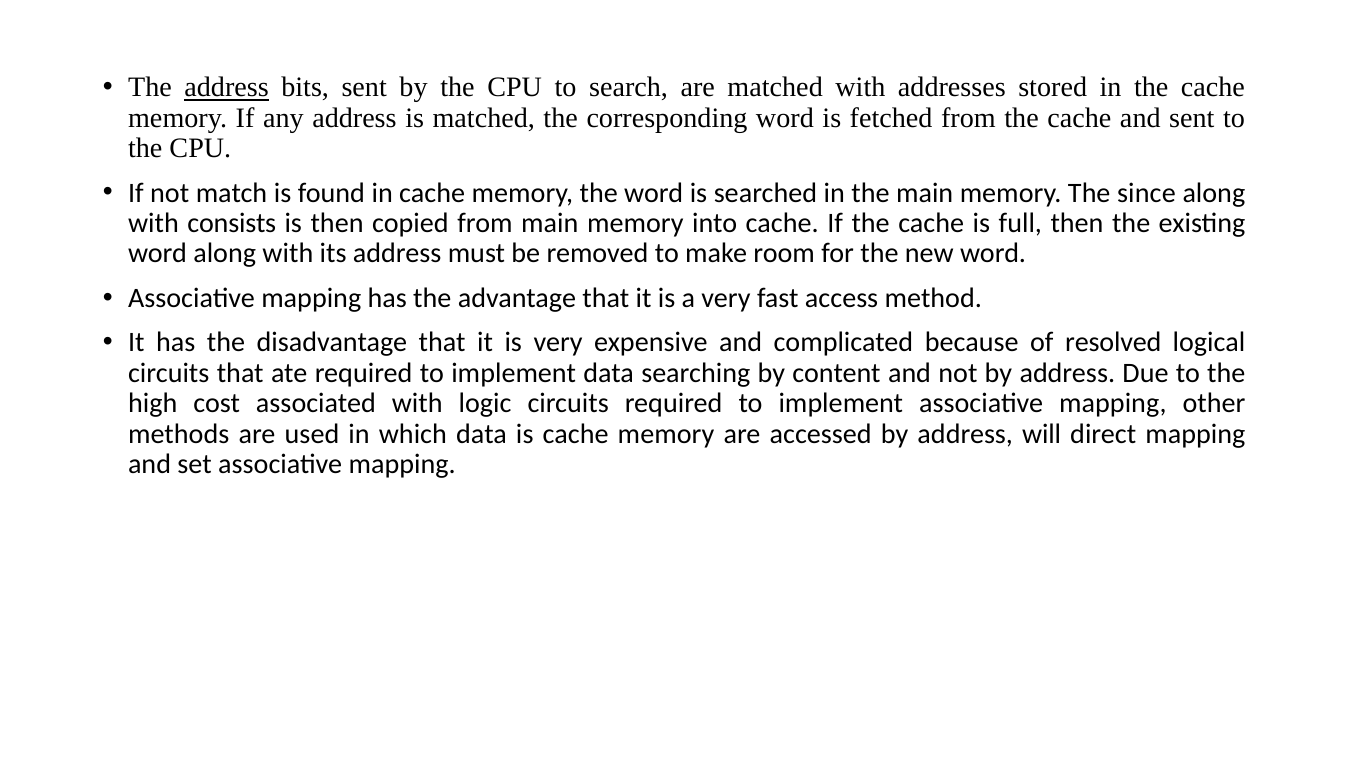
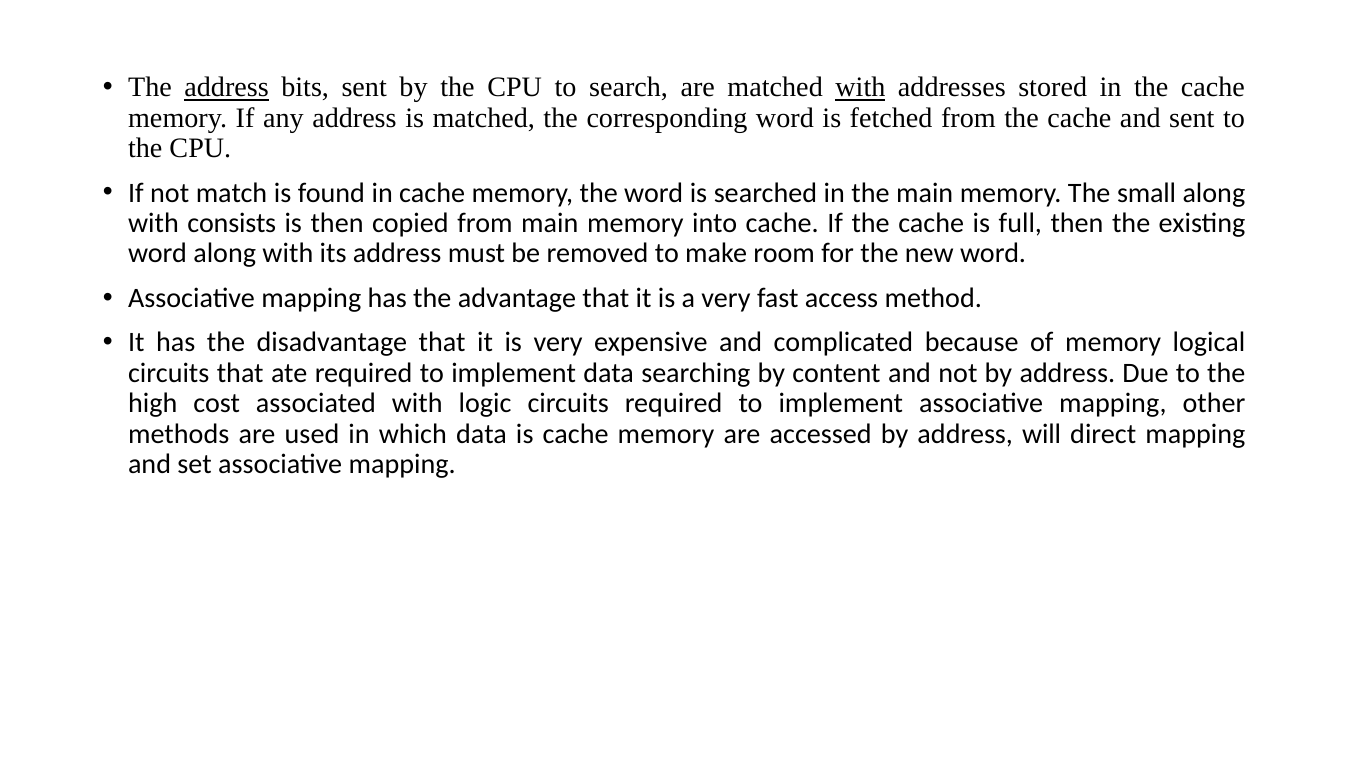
with underline: none -> present (860, 88)
since: since -> small (1147, 193)
of resolved: resolved -> memory (1113, 342)
